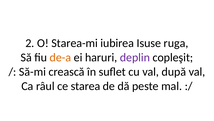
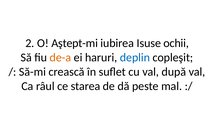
Starea-mi: Starea-mi -> Aştept-mi (75, 43)
ruga: ruga -> ochii (176, 43)
deplin colour: purple -> blue (135, 57)
